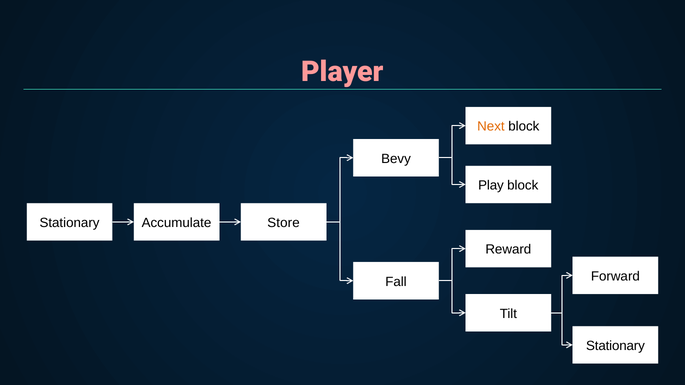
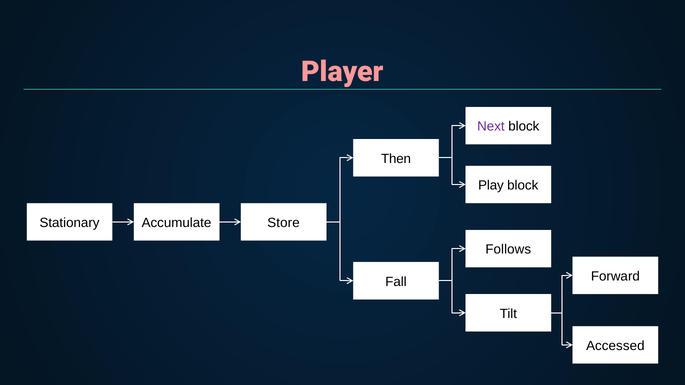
Next colour: orange -> purple (491, 127)
Bevy: Bevy -> Then (396, 159)
Reward: Reward -> Follows (508, 250)
Stationary: Stationary -> Accessed (615, 346)
